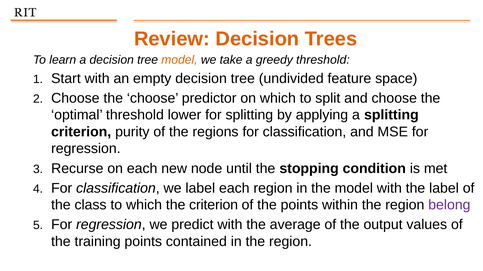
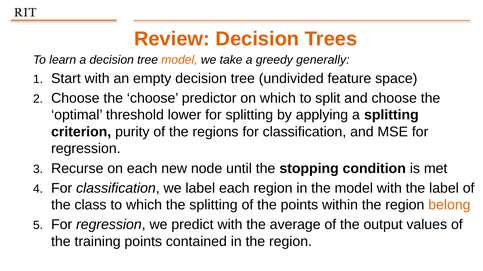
greedy threshold: threshold -> generally (323, 60)
the criterion: criterion -> splitting (213, 205)
belong colour: purple -> orange (449, 205)
